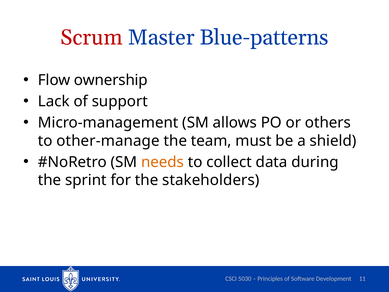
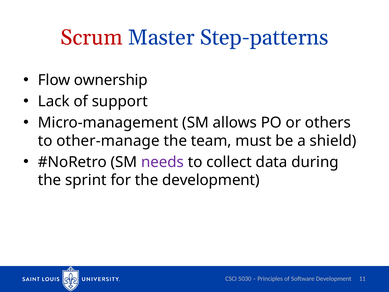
Blue-patterns: Blue-patterns -> Step-patterns (264, 37)
needs colour: orange -> purple (163, 162)
the stakeholders: stakeholders -> development (211, 180)
